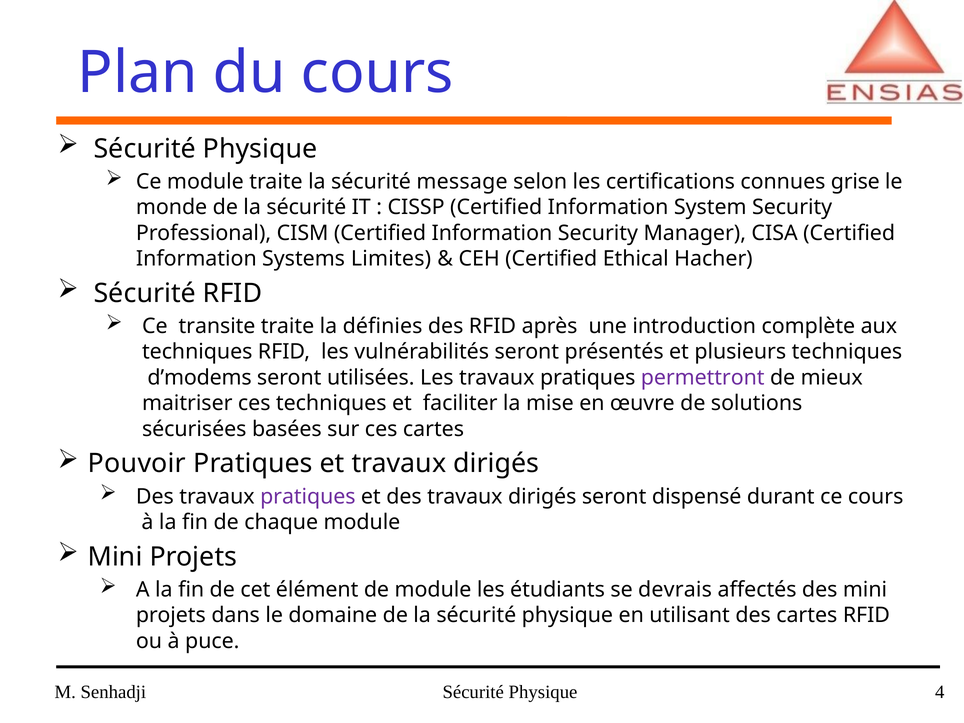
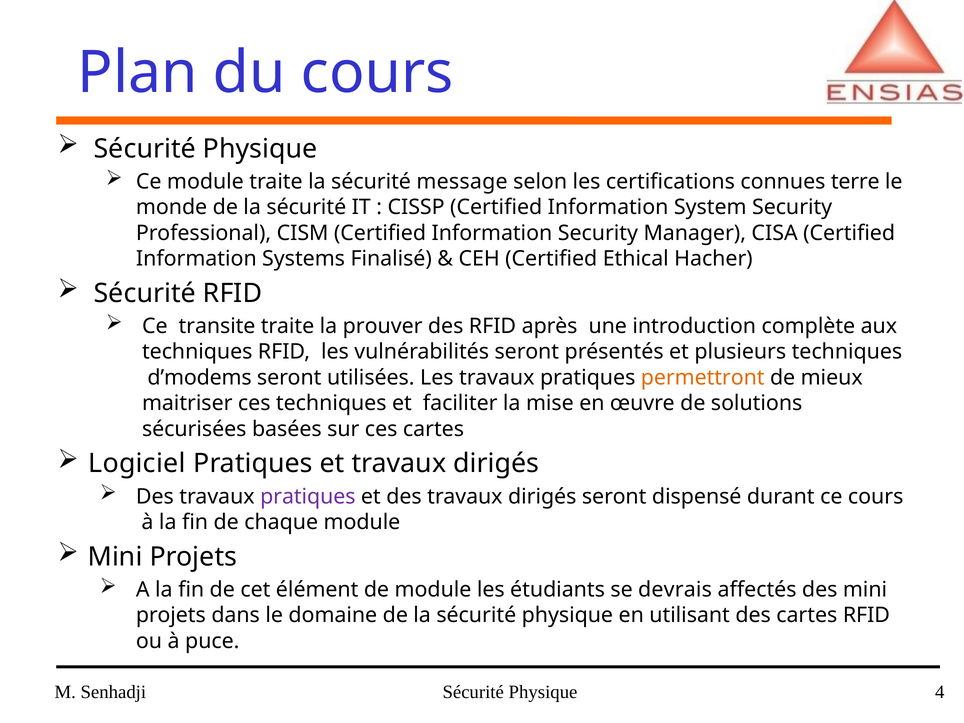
grise: grise -> terre (855, 182)
Limites: Limites -> Finalisé (391, 259)
définies: définies -> prouver (383, 326)
permettront colour: purple -> orange (703, 378)
Pouvoir: Pouvoir -> Logiciel (137, 464)
